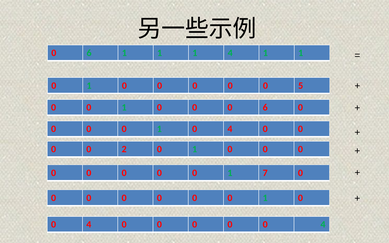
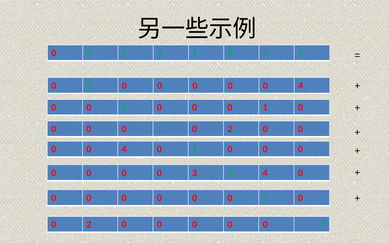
6: 6 -> 4 (89, 53)
1 1 1 4: 4 -> 0 (230, 53)
5: 5 -> 4 (301, 86)
6: 6 -> 1 (265, 108)
1 0 4: 4 -> 2 (230, 129)
2: 2 -> 4 (124, 149)
0: 0 -> 3 (195, 173)
1 7: 7 -> 4 (265, 173)
4: 4 -> 2 (89, 225)
0 0 0 4: 4 -> 7 (323, 225)
